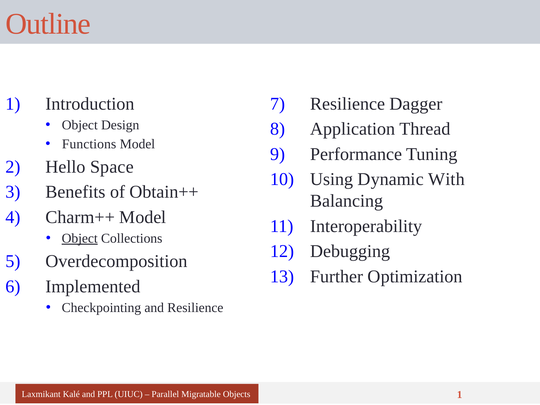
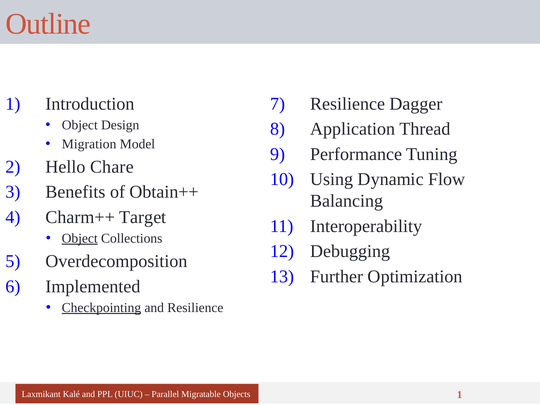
Functions: Functions -> Migration (89, 144)
Space: Space -> Chare (112, 167)
With: With -> Flow (447, 179)
Charm++ Model: Model -> Target (143, 217)
Checkpointing underline: none -> present (101, 308)
